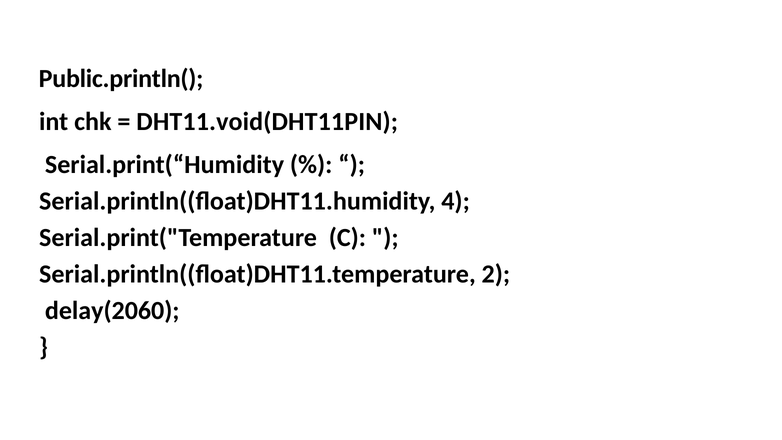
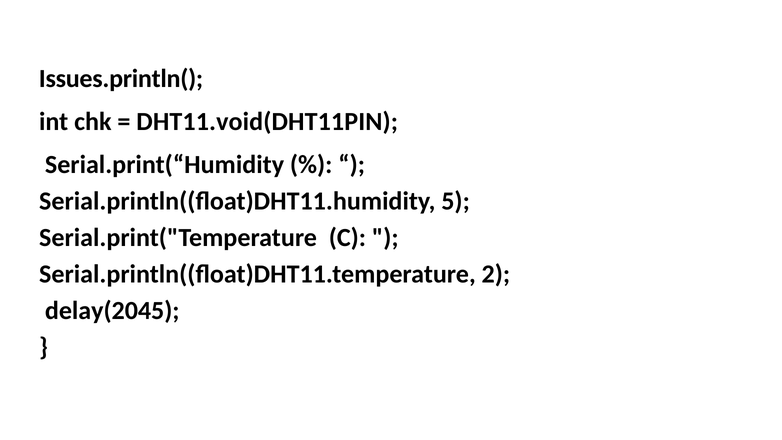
Public.println(: Public.println( -> Issues.println( (121, 79)
4: 4 -> 5 (456, 201)
delay(2060: delay(2060 -> delay(2045 (112, 311)
